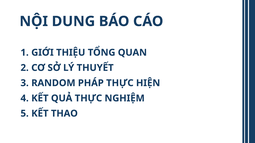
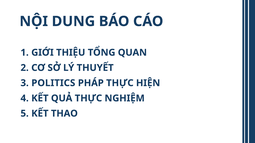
RANDOM: RANDOM -> POLITICS (53, 83)
